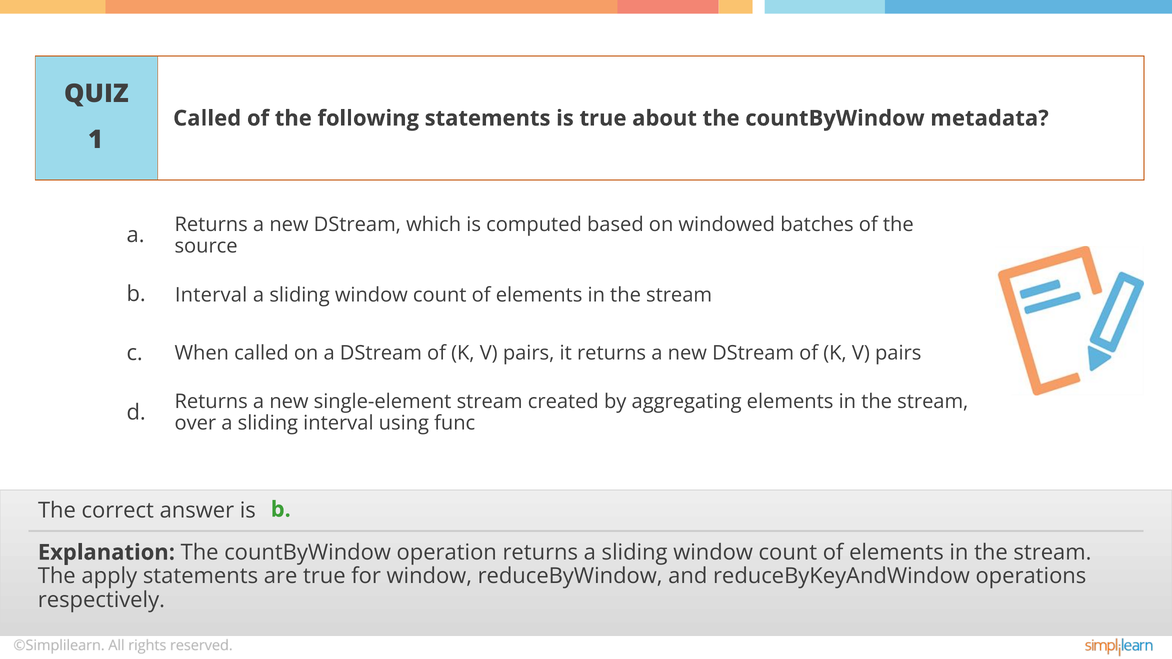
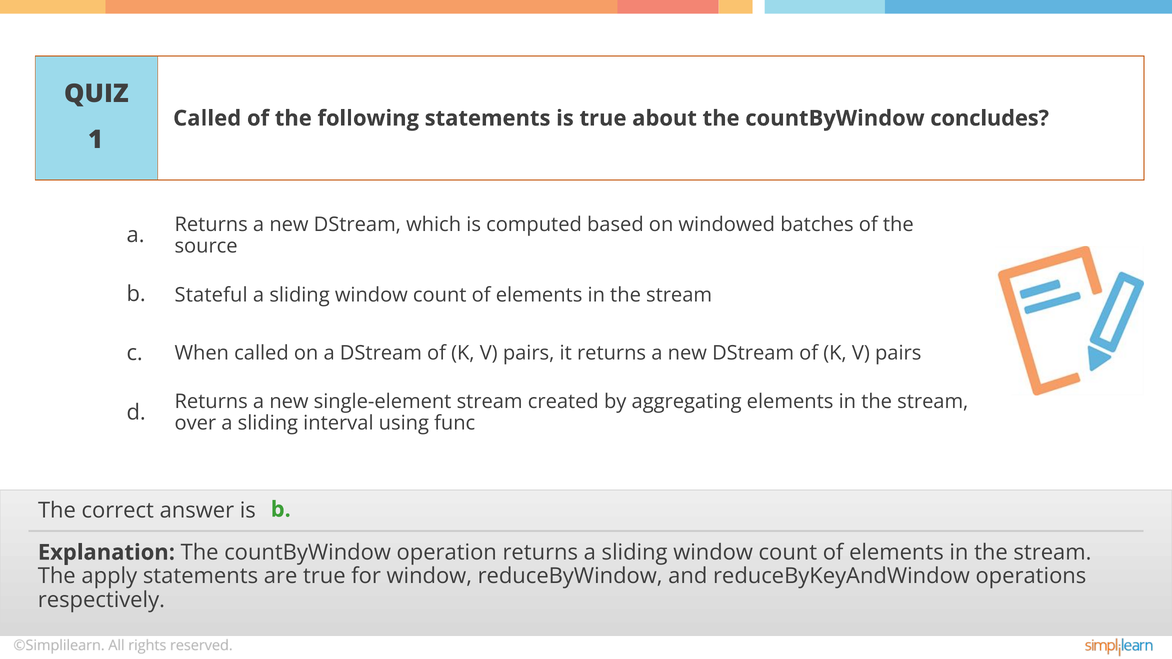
metadata: metadata -> concludes (990, 118)
Interval: Interval -> Stateful (211, 295)
